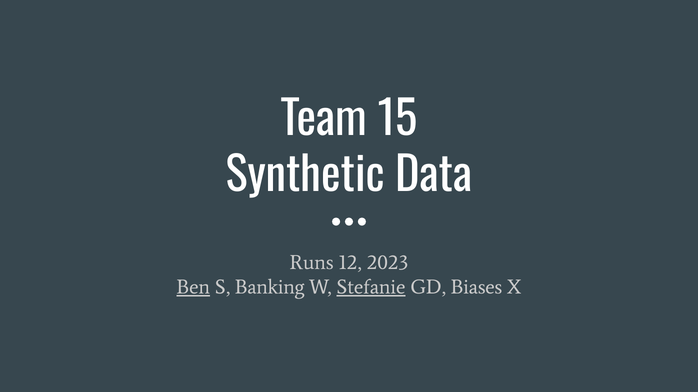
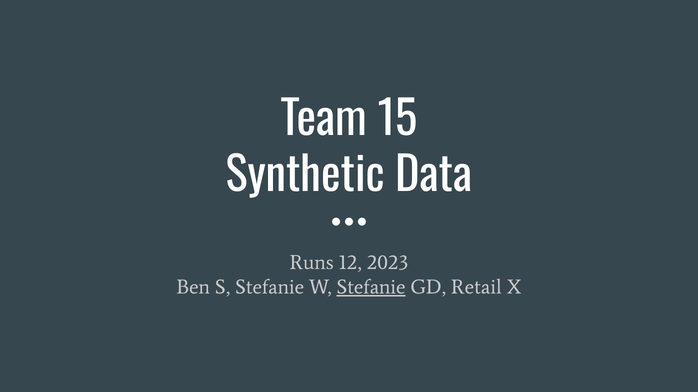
Ben underline: present -> none (193, 287)
S Banking: Banking -> Stefanie (270, 287)
Biases: Biases -> Retail (476, 287)
